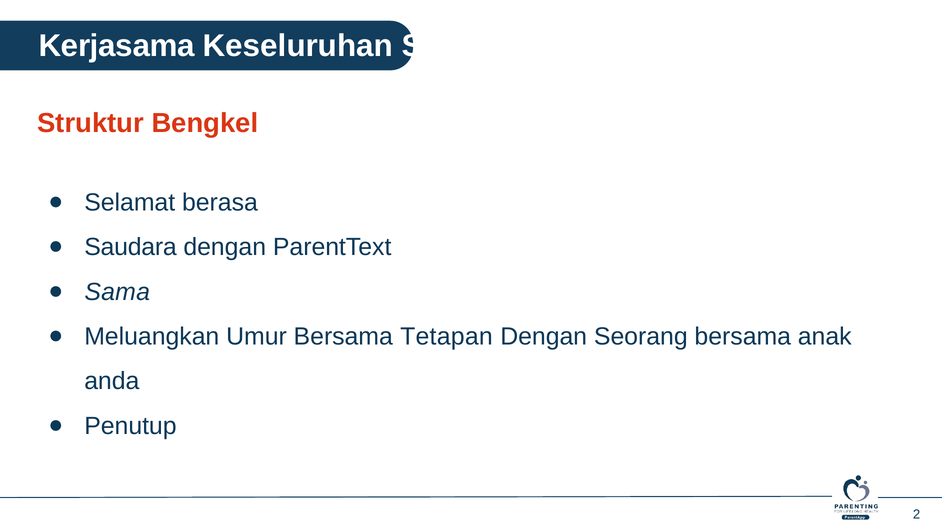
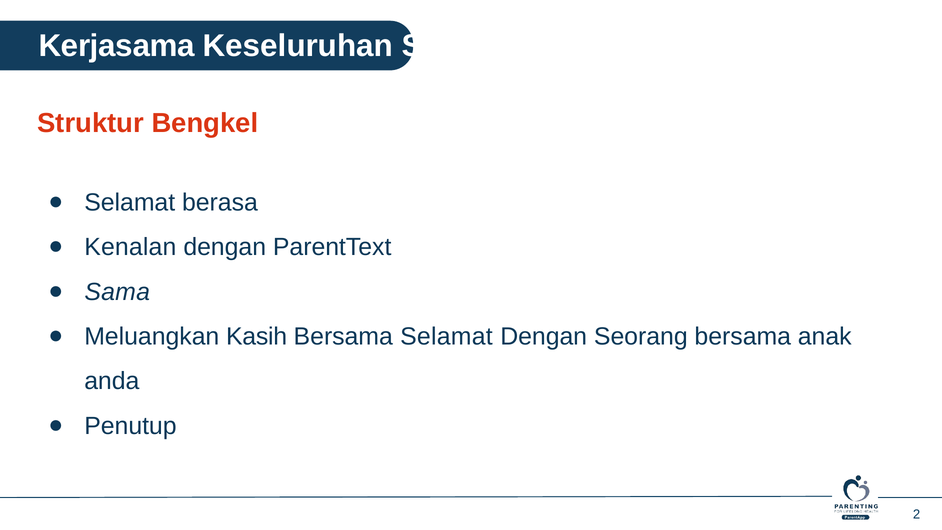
Saudara: Saudara -> Kenalan (130, 247)
Umur: Umur -> Kasih (257, 336)
Bersama Tetapan: Tetapan -> Selamat (446, 336)
